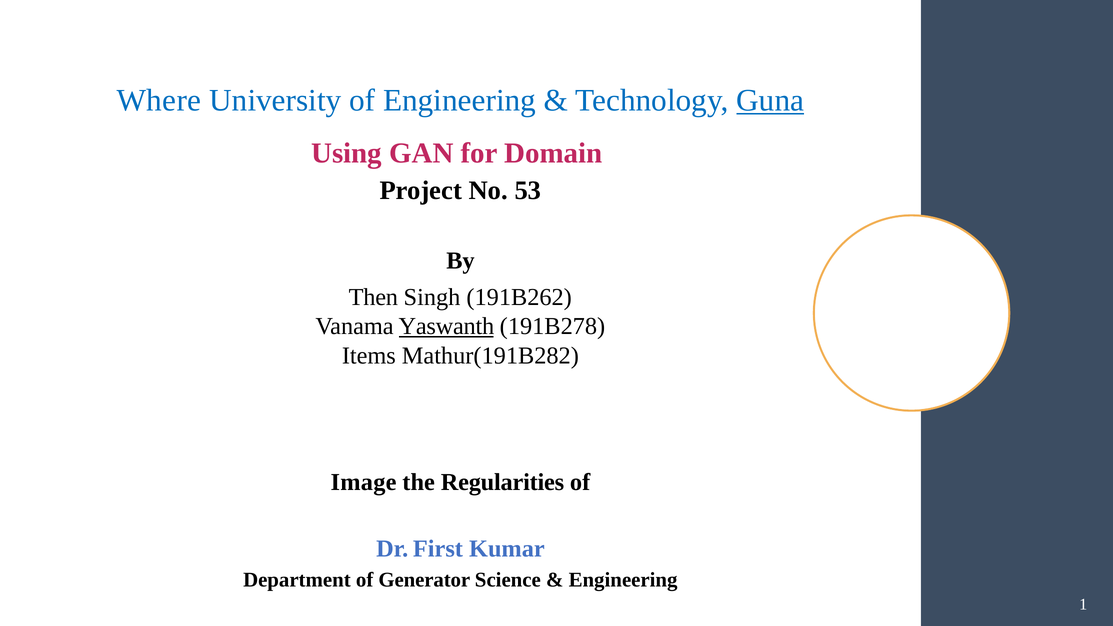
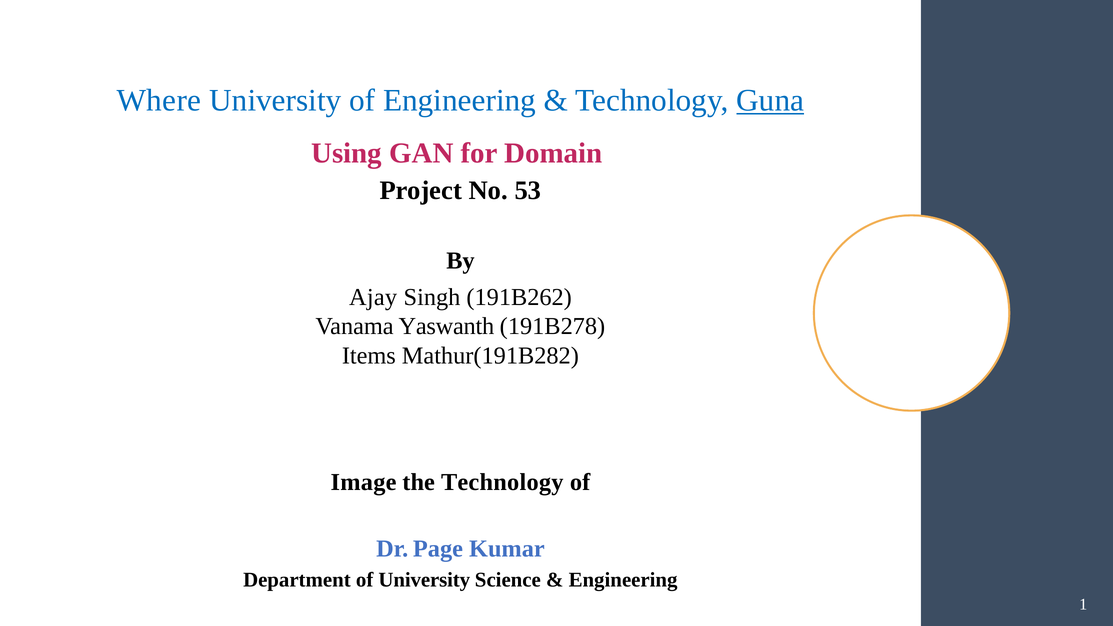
Then: Then -> Ajay (373, 297)
Yaswanth underline: present -> none (446, 326)
the Regularities: Regularities -> Technology (502, 482)
First: First -> Page (438, 549)
of Generator: Generator -> University (424, 580)
